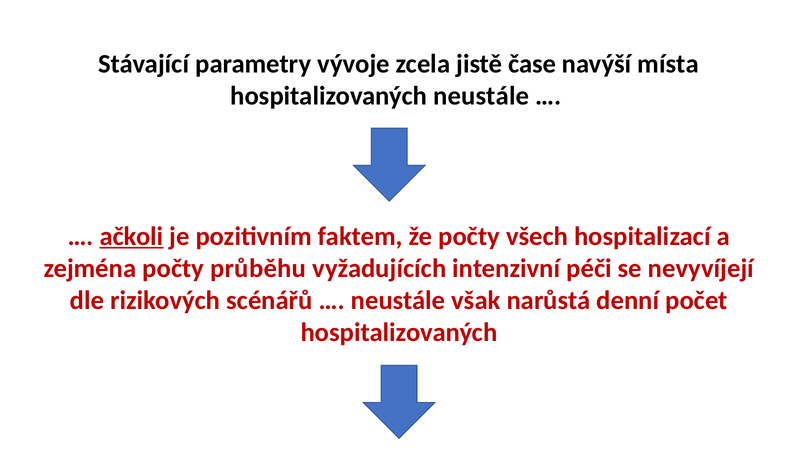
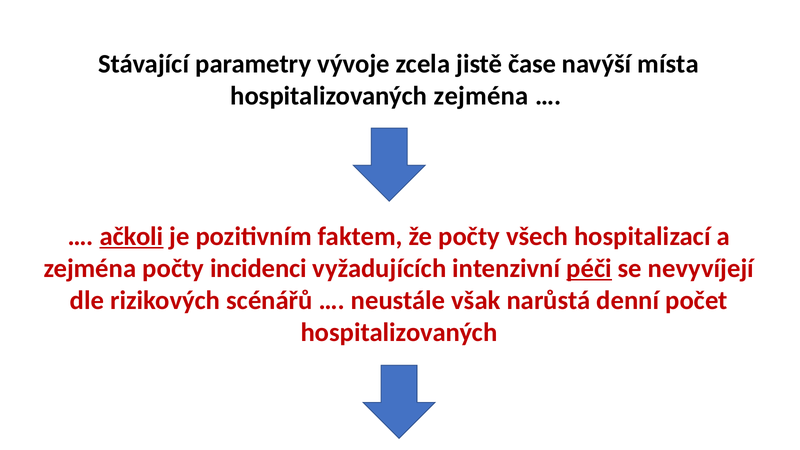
hospitalizovaných neustále: neustále -> zejména (481, 96)
průběhu: průběhu -> incidenci (258, 268)
péči underline: none -> present (589, 268)
